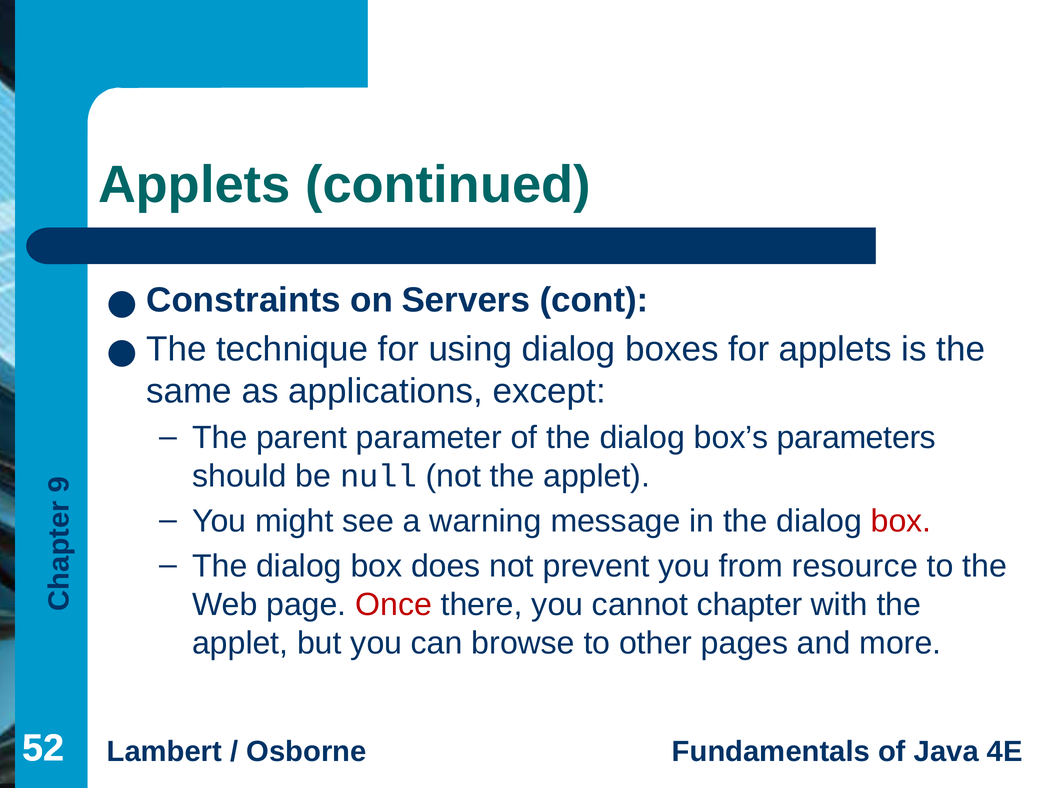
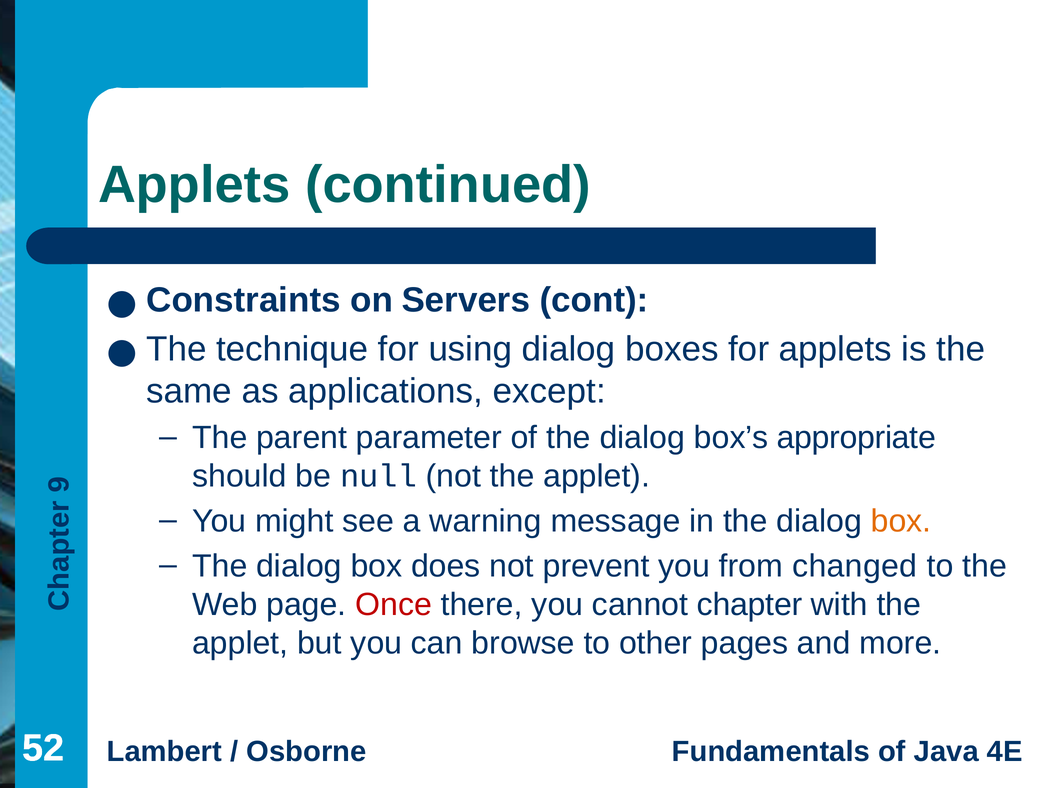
parameters: parameters -> appropriate (856, 438)
box colour: red -> orange (901, 521)
resource: resource -> changed (855, 566)
